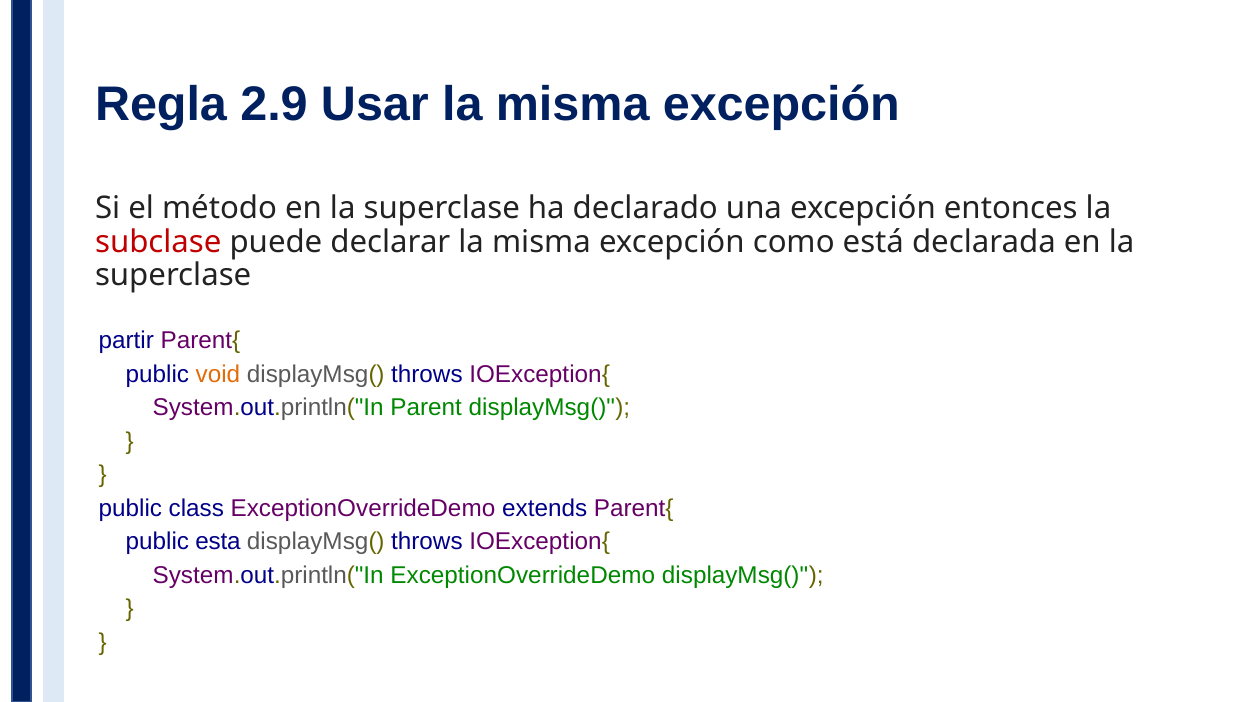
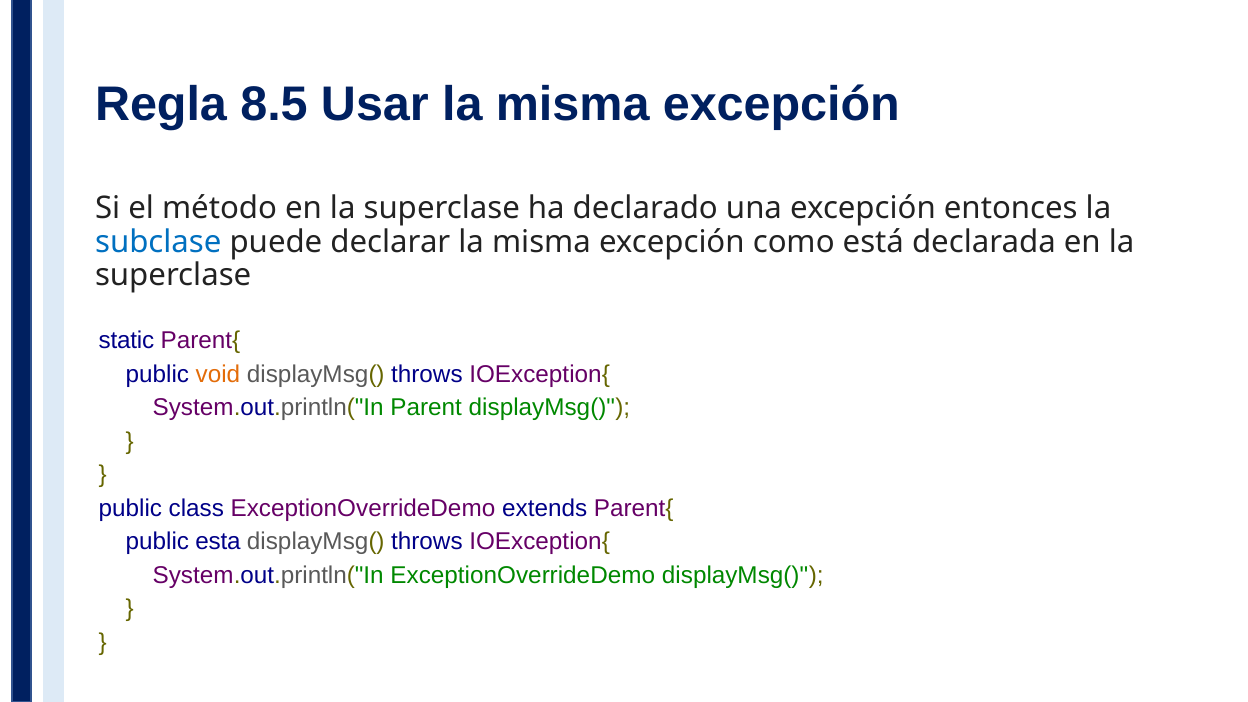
2.9: 2.9 -> 8.5 (274, 105)
subclase colour: red -> blue (158, 242)
partir: partir -> static (126, 341)
